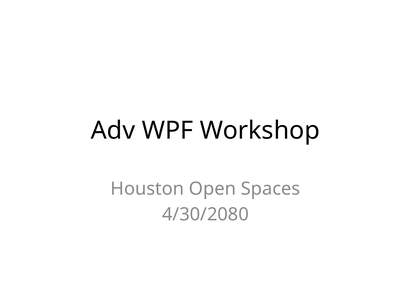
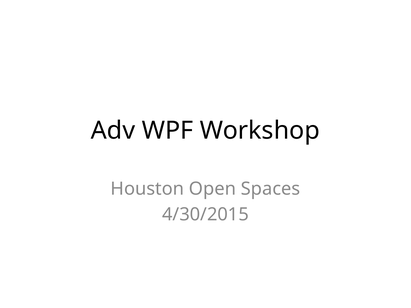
4/30/2080: 4/30/2080 -> 4/30/2015 (205, 215)
